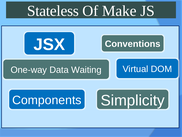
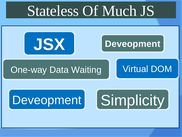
Make: Make -> Much (119, 11)
JSX Conventions: Conventions -> Deveopment (133, 44)
Components: Components -> Deveopment (47, 100)
